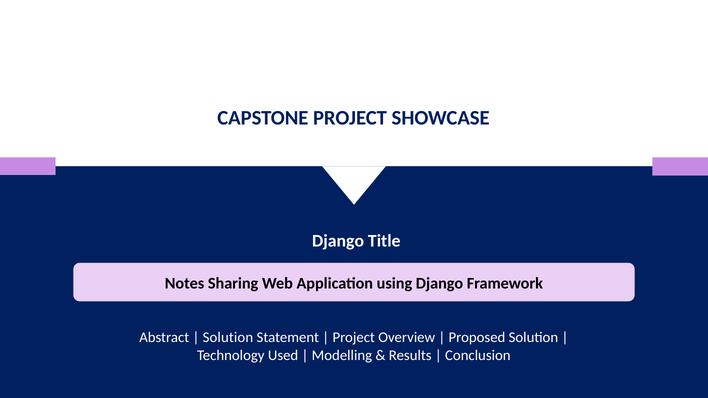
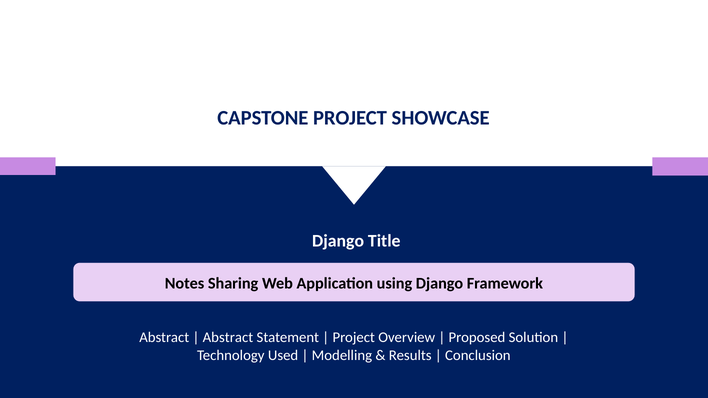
Solution: Solution -> Abstract (228, 338)
